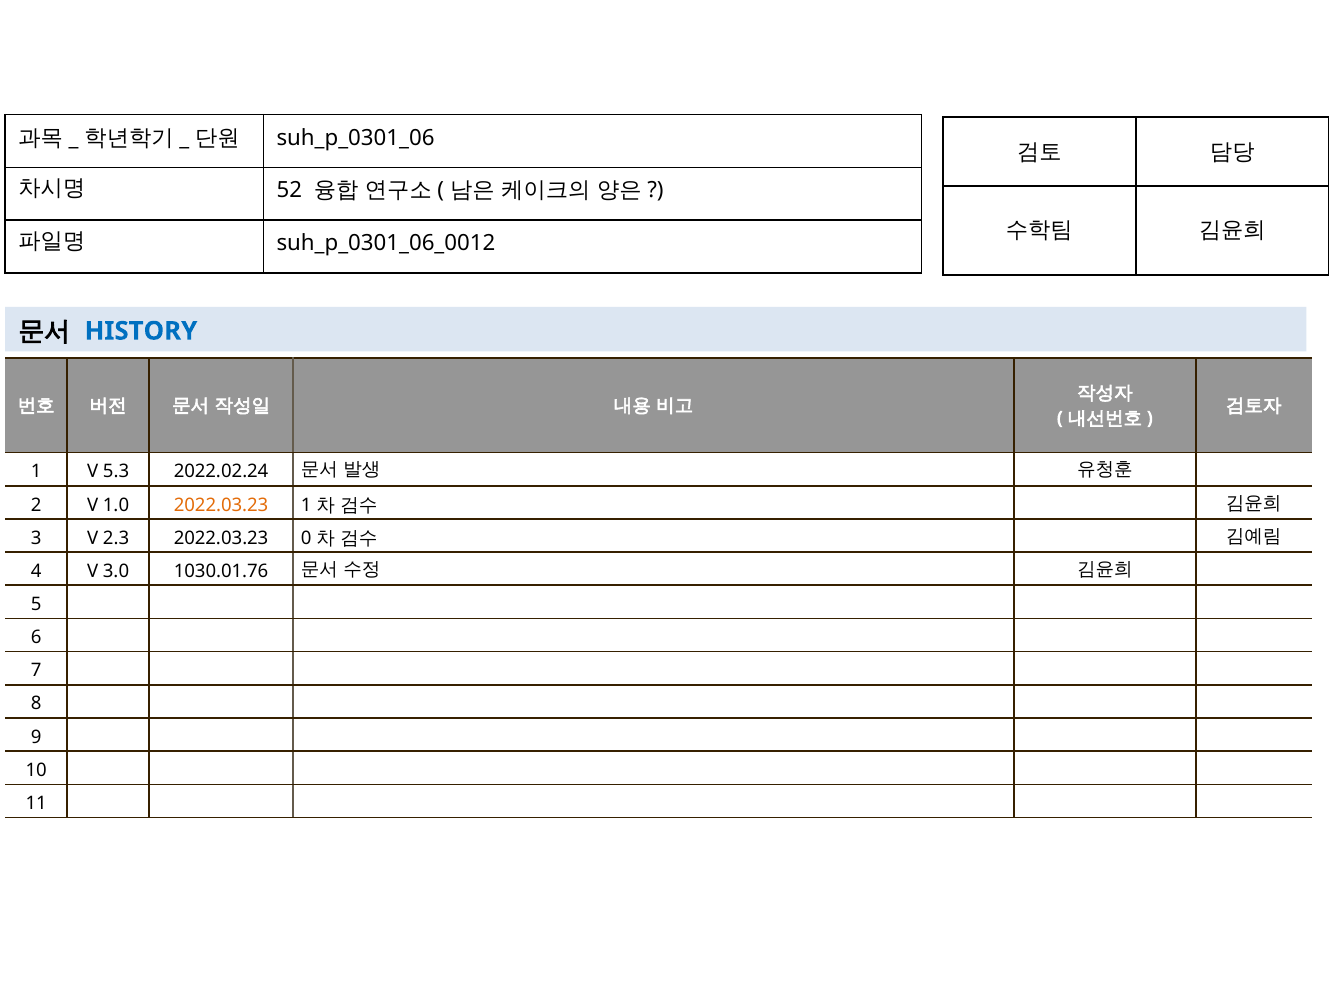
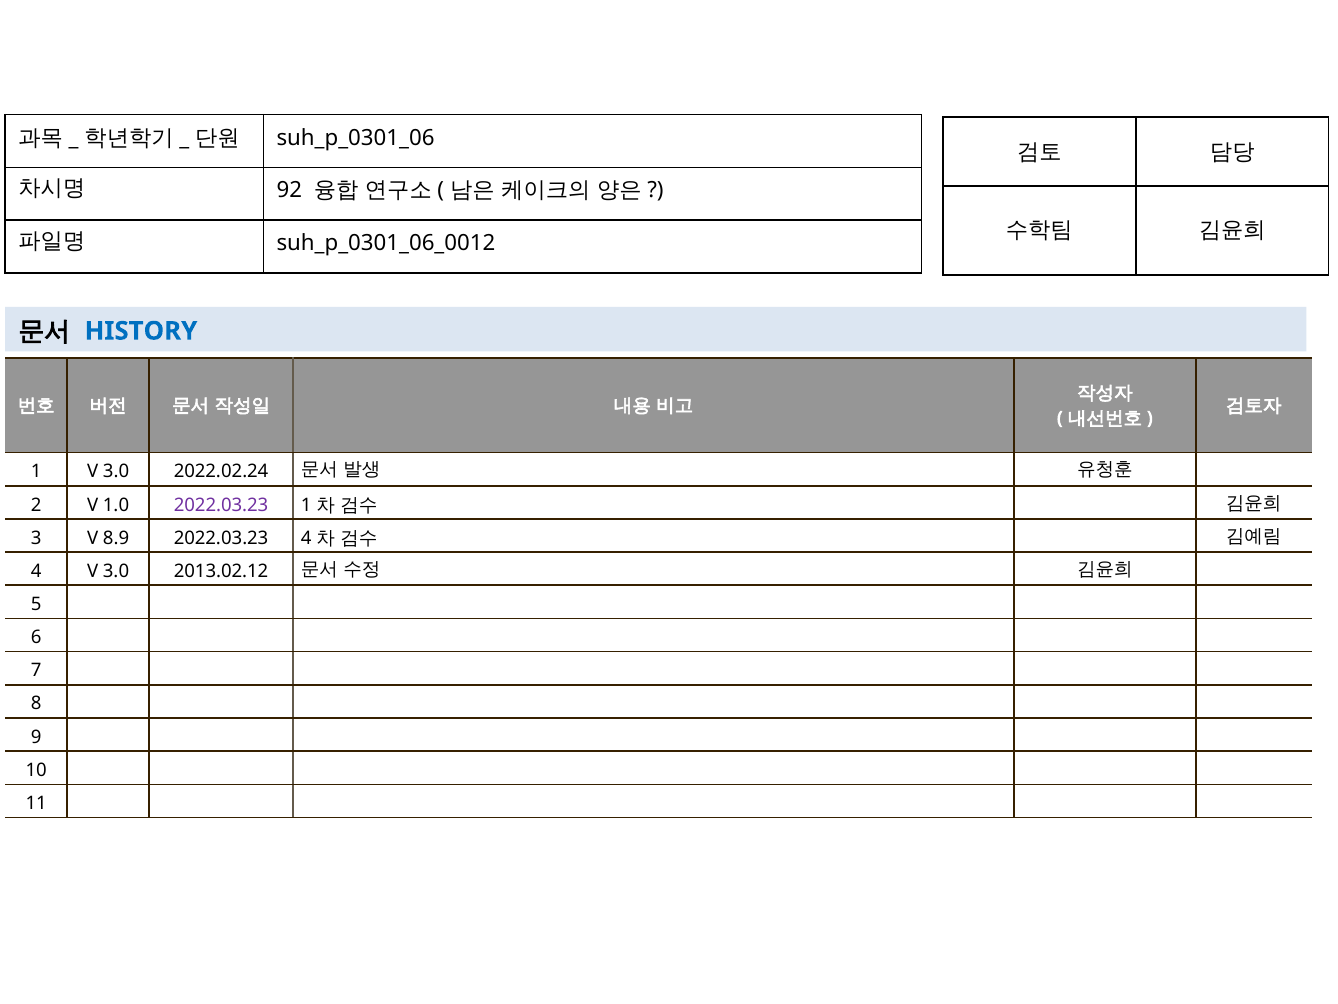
52: 52 -> 92 (289, 190)
1 V 5.3: 5.3 -> 3.0 (116, 471)
2022.03.23 colour: orange -> purple (221, 505)
2.3: 2.3 -> 8.9 (116, 538)
2022.03.23 0: 0 -> 4 (306, 538)
1030.01.76: 1030.01.76 -> 2013.02.12 (221, 571)
